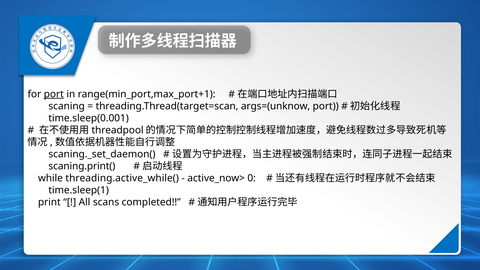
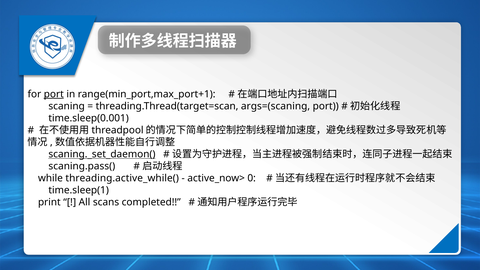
args=(unknow: args=(unknow -> args=(scaning (276, 106)
scaning._set_daemon( underline: none -> present (102, 154)
scaning.print(: scaning.print( -> scaning.pass( (82, 166)
